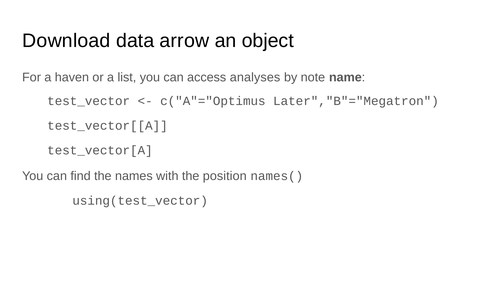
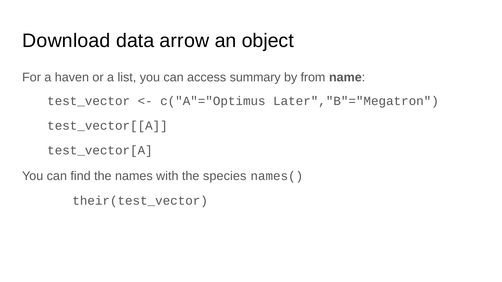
analyses: analyses -> summary (255, 78)
note: note -> from (313, 78)
position: position -> species (225, 176)
using(test_vector: using(test_vector -> their(test_vector (140, 201)
